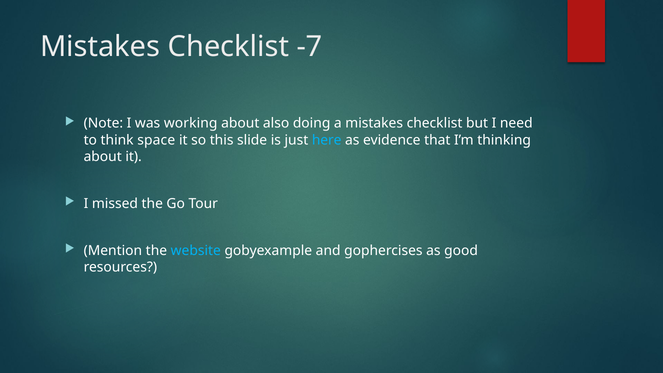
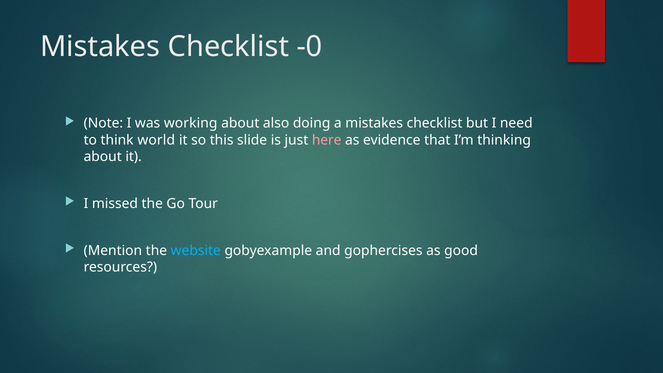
-7: -7 -> -0 (310, 47)
space: space -> world (156, 140)
here colour: light blue -> pink (327, 140)
